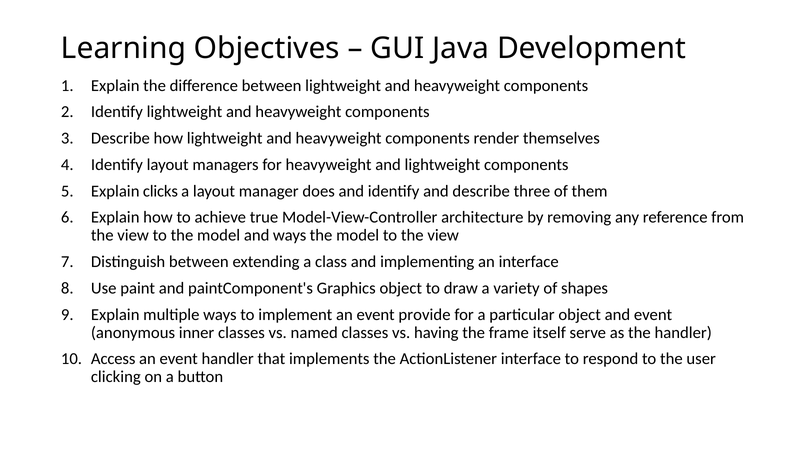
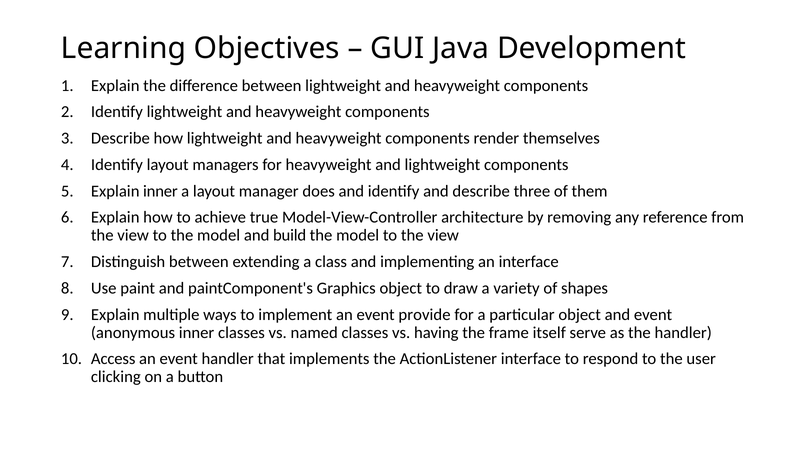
Explain clicks: clicks -> inner (160, 191)
and ways: ways -> build (290, 235)
